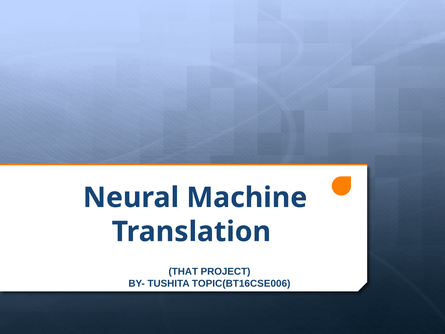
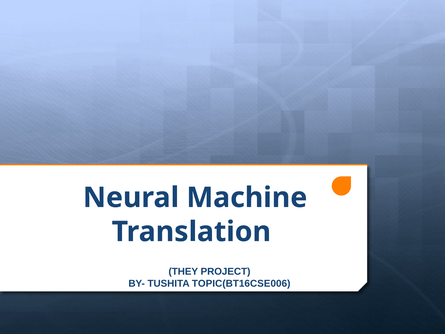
THAT: THAT -> THEY (183, 271)
